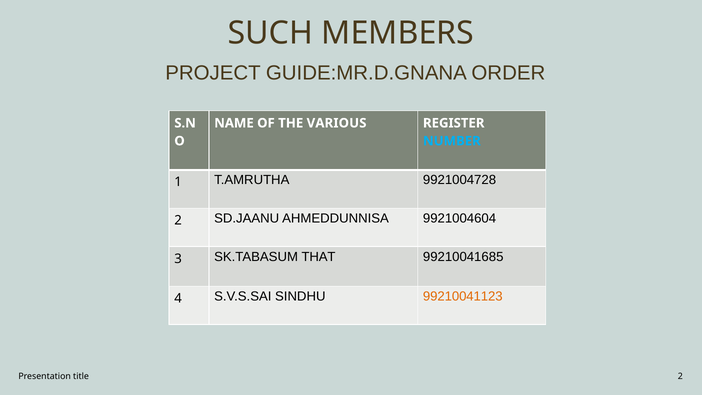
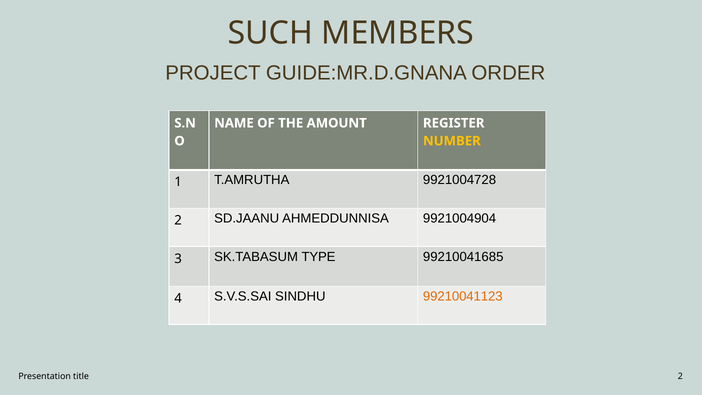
VARIOUS: VARIOUS -> AMOUNT (337, 123)
NUMBER colour: light blue -> yellow (452, 141)
9921004604: 9921004604 -> 9921004904 (460, 218)
THAT: THAT -> TYPE (319, 257)
